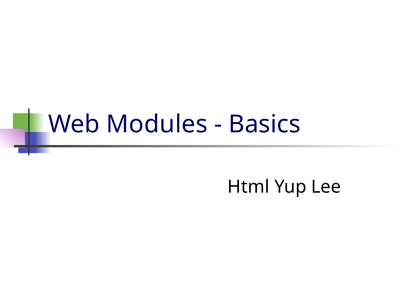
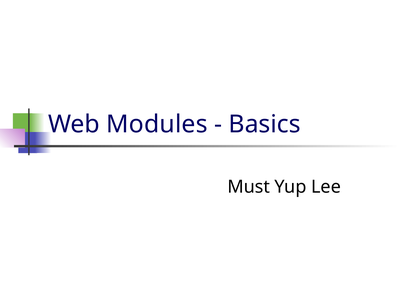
Html: Html -> Must (249, 187)
